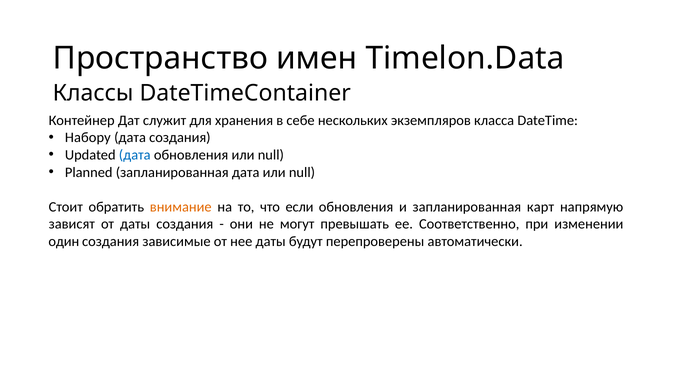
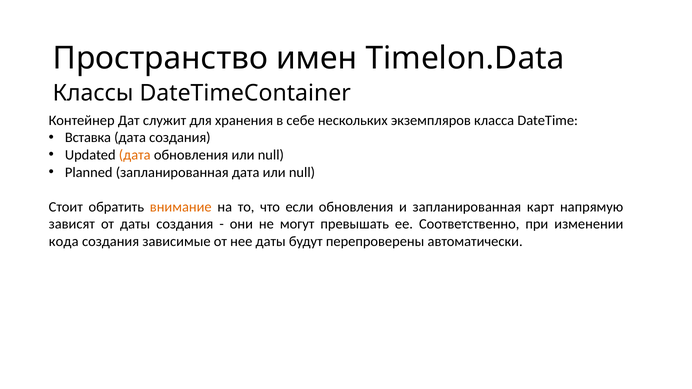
Набору: Набору -> Вставка (88, 138)
дата colour: blue -> orange (135, 155)
один: один -> кода (64, 242)
